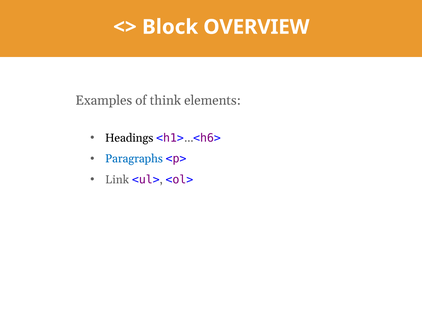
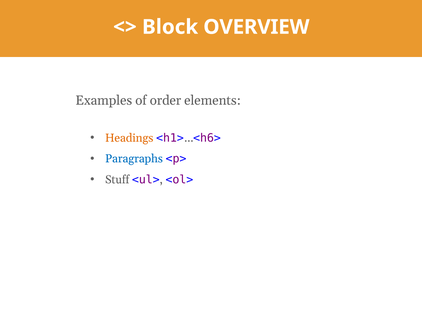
think: think -> order (166, 100)
Headings colour: black -> orange (129, 138)
Link: Link -> Stuff (117, 179)
